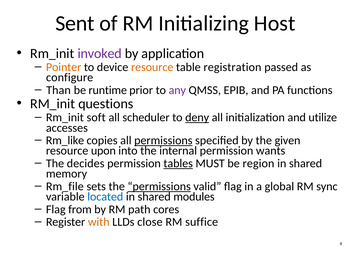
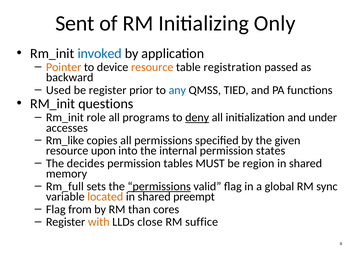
Host: Host -> Only (275, 23)
invoked colour: purple -> blue (100, 54)
configure: configure -> backward (70, 78)
Than: Than -> Used (58, 90)
be runtime: runtime -> register (108, 90)
any colour: purple -> blue (177, 90)
EPIB: EPIB -> TIED (236, 90)
soft: soft -> role (96, 117)
scheduler: scheduler -> programs (146, 117)
utilize: utilize -> under (323, 117)
permissions underline: present -> none (163, 140)
wants: wants -> states (271, 151)
tables underline: present -> none (178, 163)
Rm_file: Rm_file -> Rm_full (65, 186)
located colour: blue -> orange (105, 197)
modules: modules -> preempt (194, 197)
path: path -> than (139, 209)
